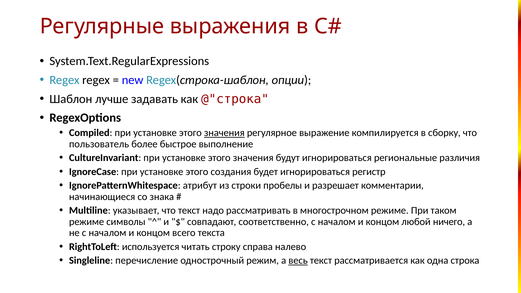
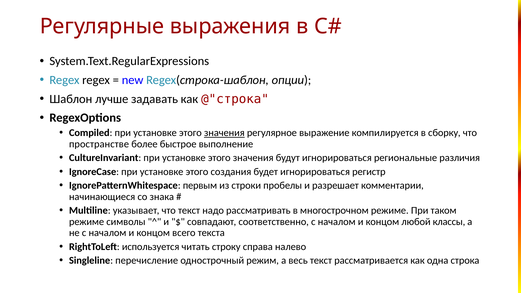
пользователь: пользователь -> пространстве (99, 144)
атрибут: атрибут -> первым (200, 186)
ничего: ничего -> классы (449, 222)
весь underline: present -> none (298, 261)
